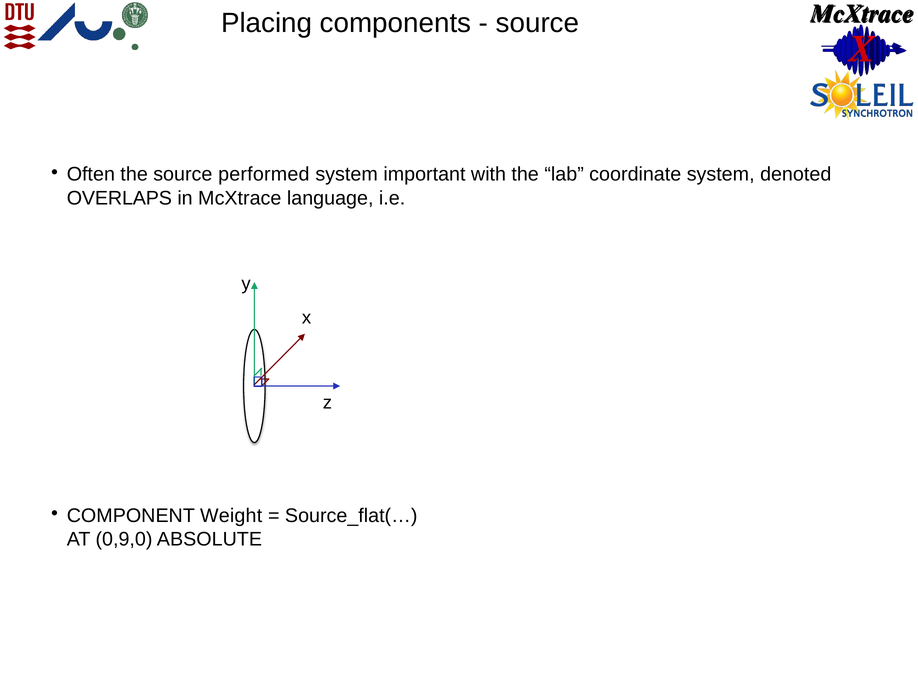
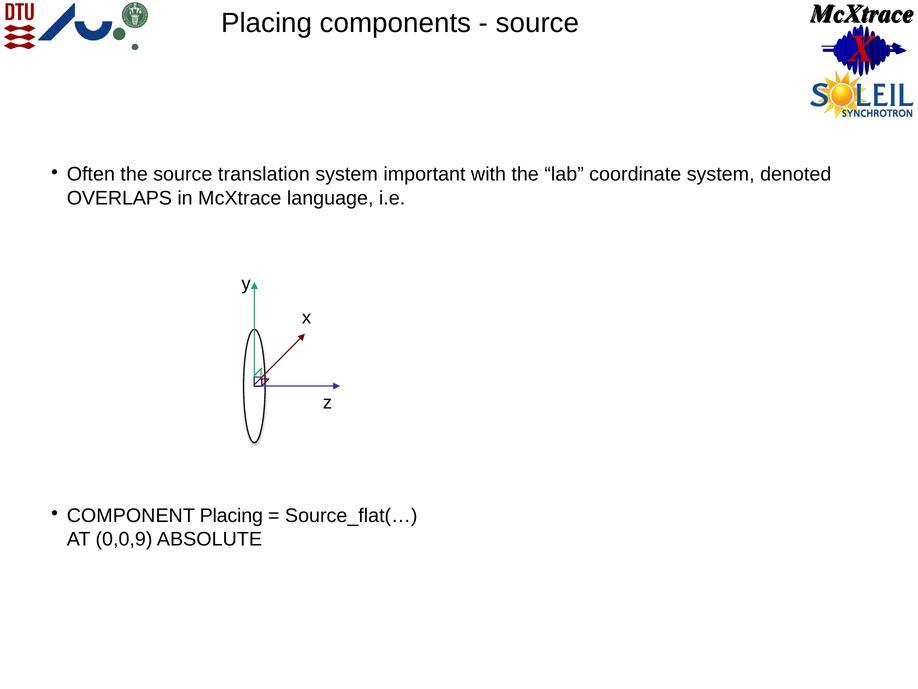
performed: performed -> translation (264, 174)
COMPONENT Weight: Weight -> Placing (231, 515)
0,9,0: 0,9,0 -> 0,0,9 (124, 539)
